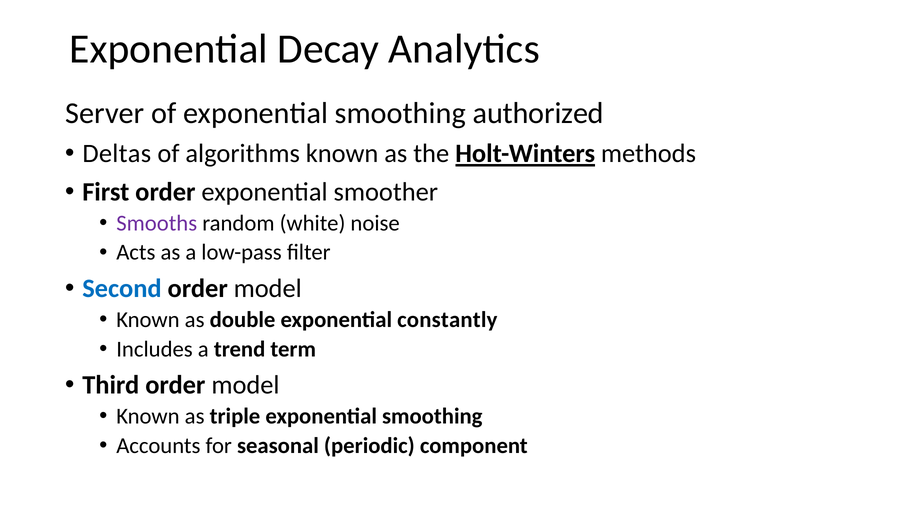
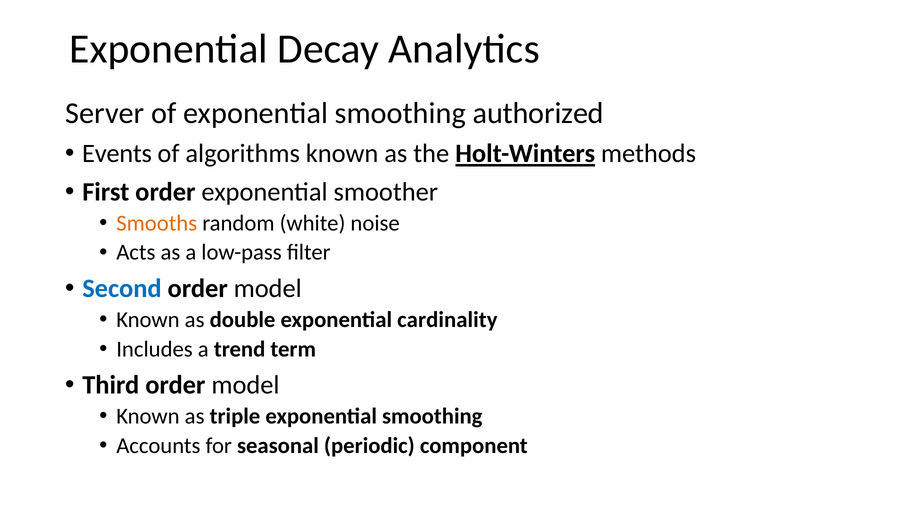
Deltas: Deltas -> Events (117, 154)
Smooths colour: purple -> orange (157, 223)
constantly: constantly -> cardinality (447, 320)
